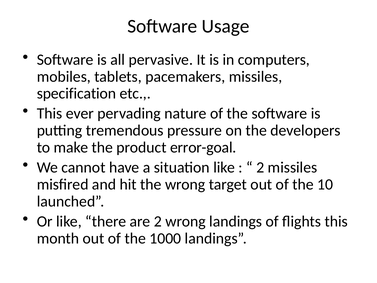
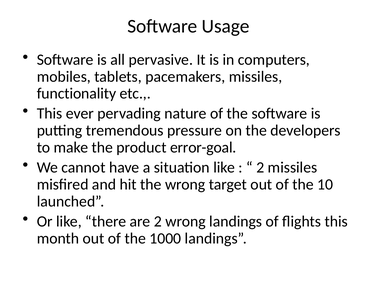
specification: specification -> functionality (76, 93)
